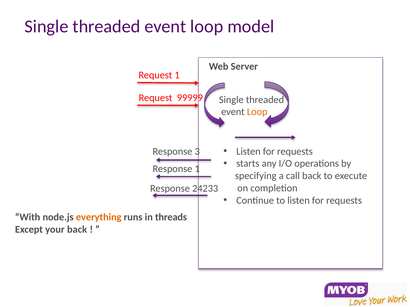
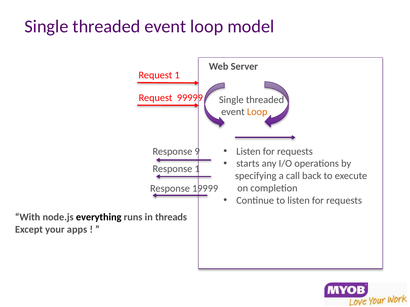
3: 3 -> 9 (197, 152)
24233: 24233 -> 19999 (205, 189)
everything colour: orange -> black (99, 218)
your back: back -> apps (77, 230)
